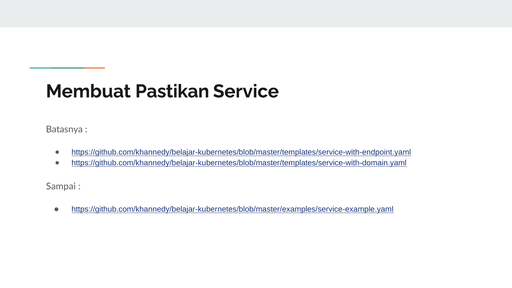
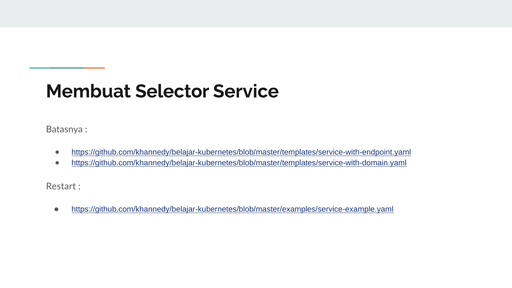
Pastikan: Pastikan -> Selector (172, 91)
Sampai: Sampai -> Restart (61, 186)
